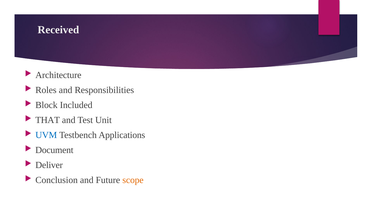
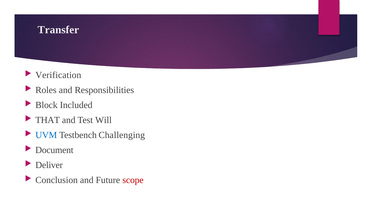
Received: Received -> Transfer (58, 30)
Architecture: Architecture -> Verification (58, 75)
Unit: Unit -> Will (103, 120)
Applications: Applications -> Challenging (122, 135)
scope colour: orange -> red (133, 180)
